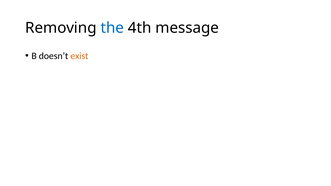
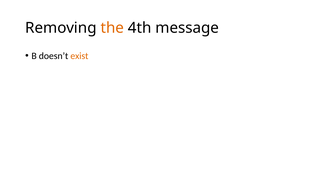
the colour: blue -> orange (112, 28)
